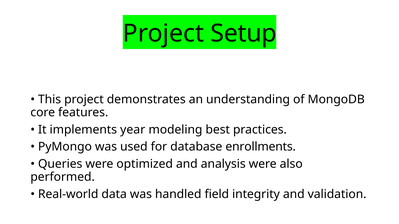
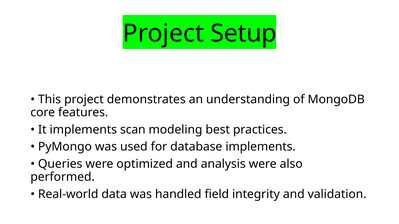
year: year -> scan (133, 130)
database enrollments: enrollments -> implements (261, 147)
